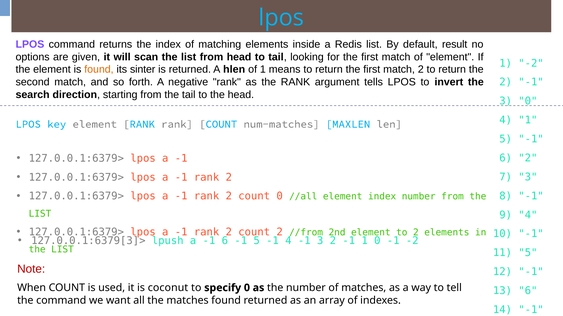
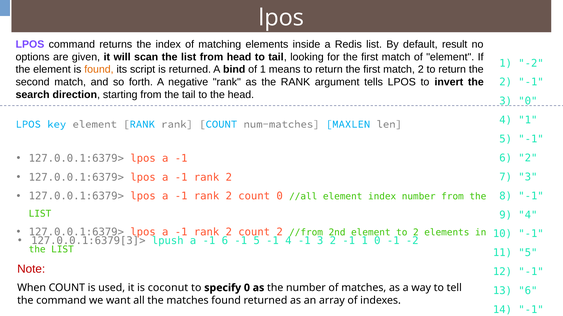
lpos colour: light blue -> white (281, 18)
sinter: sinter -> script (143, 70)
hlen: hlen -> bind (234, 70)
